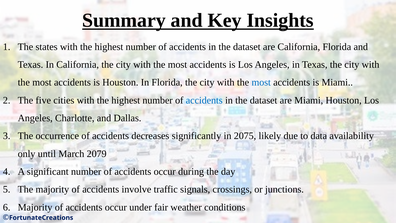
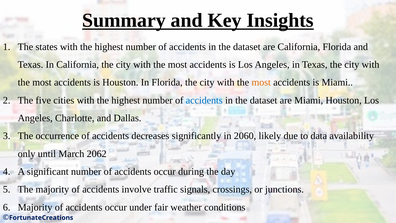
most colour: blue -> orange (261, 82)
2075: 2075 -> 2060 (245, 136)
2079: 2079 -> 2062 (97, 154)
